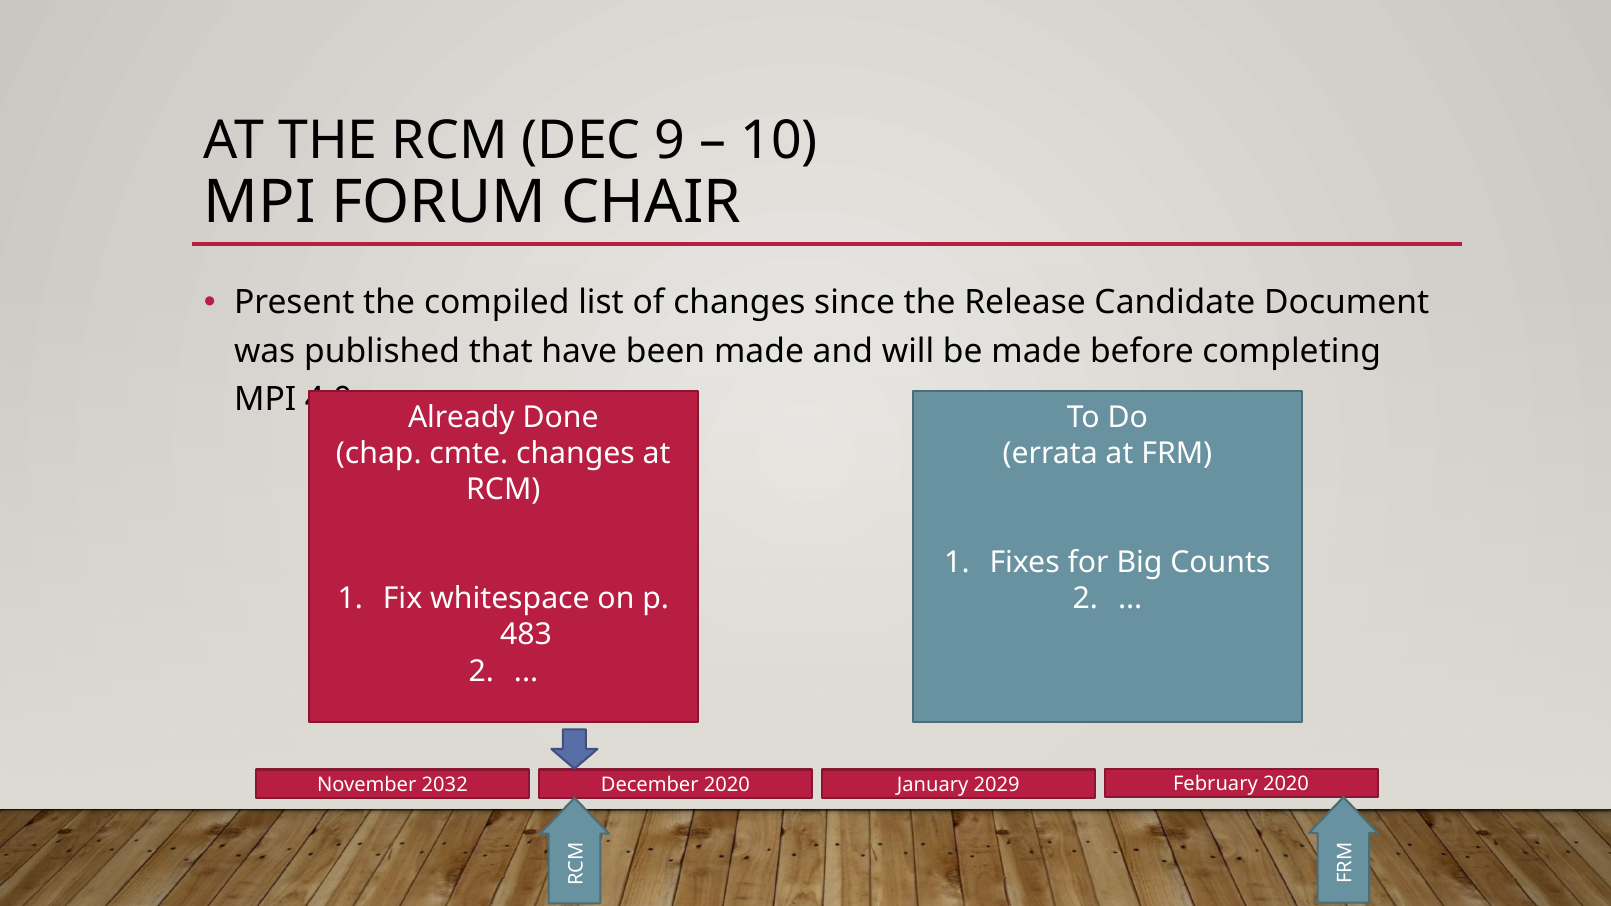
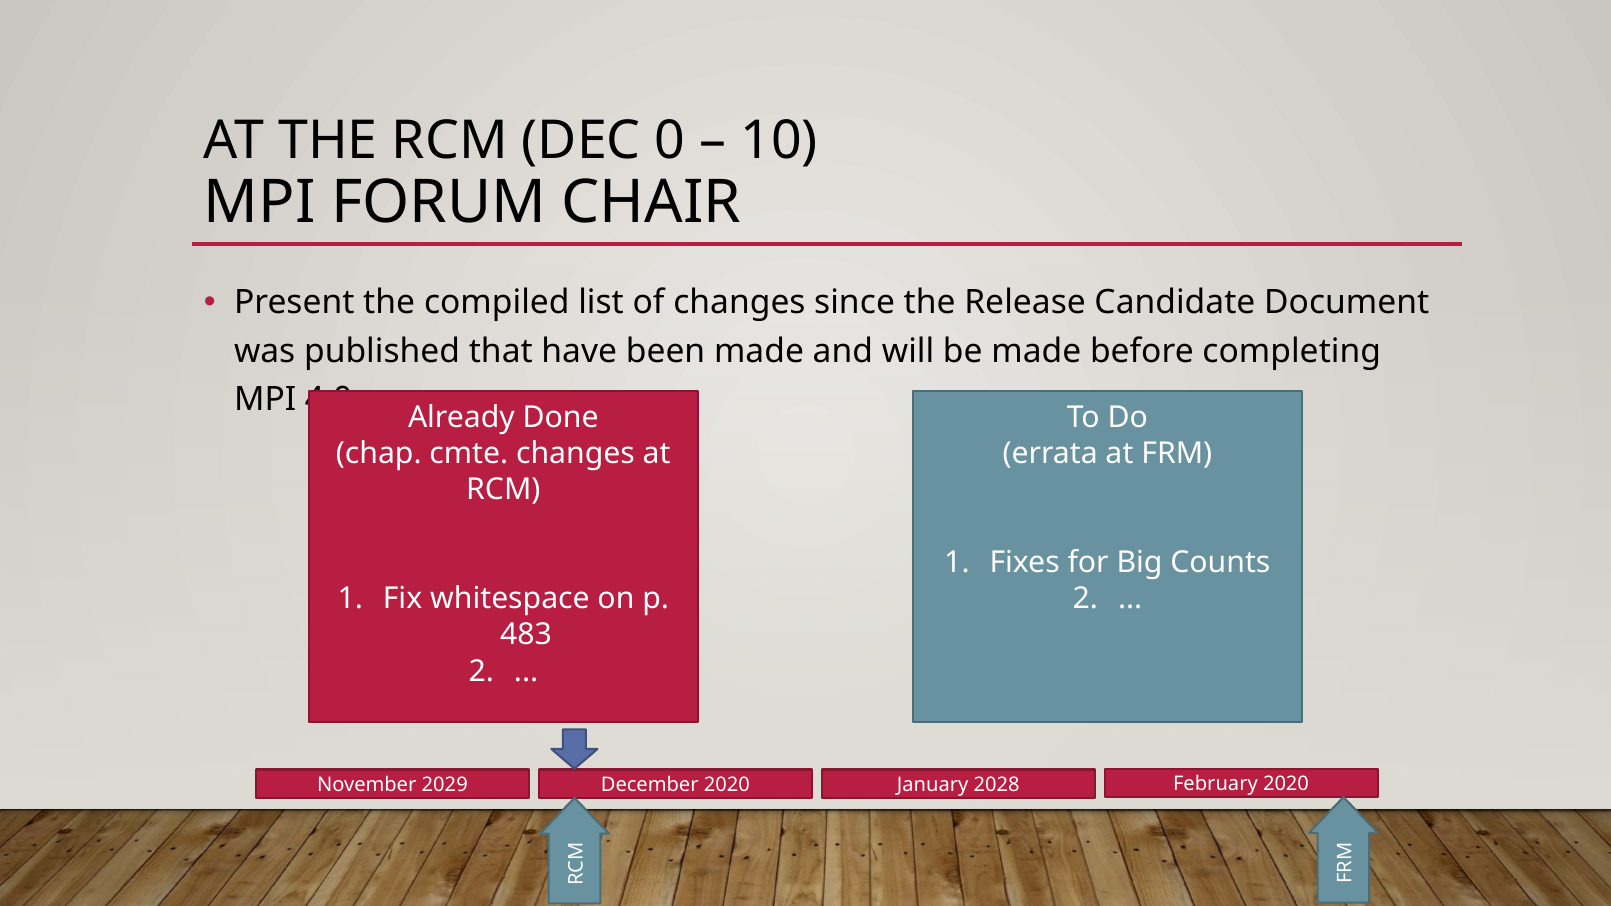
9: 9 -> 0 (670, 141)
2032: 2032 -> 2029 (445, 785)
2029: 2029 -> 2028 (997, 785)
